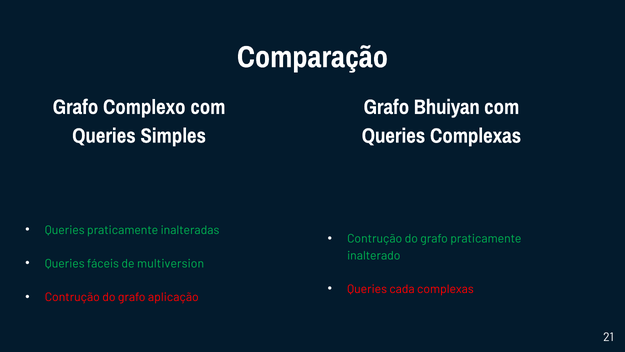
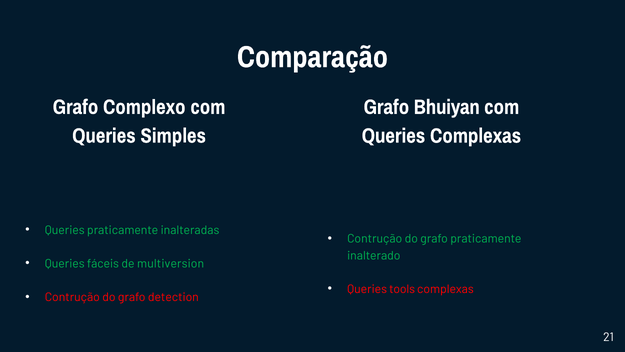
cada: cada -> tools (402, 289)
aplicação: aplicação -> detection (173, 297)
